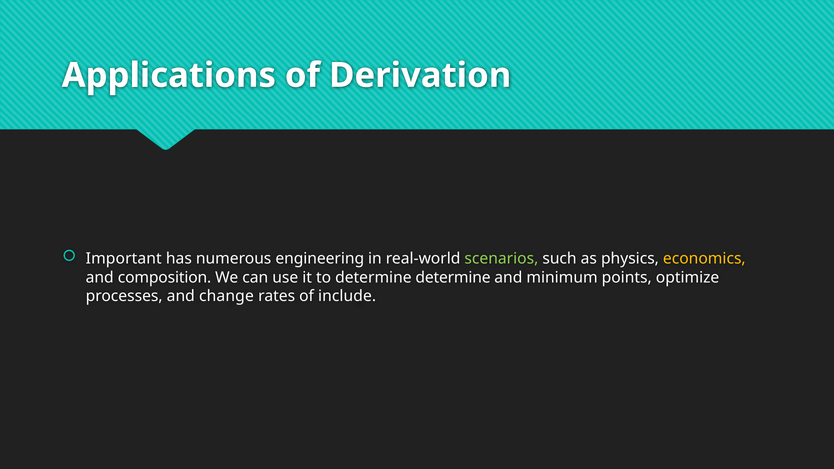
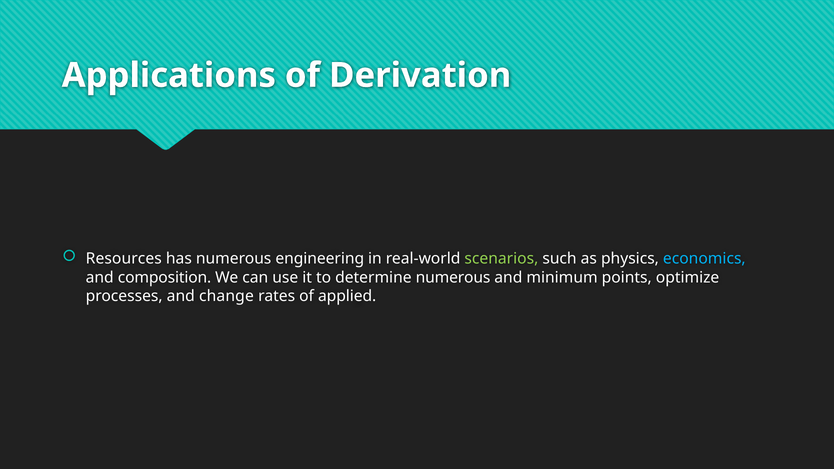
Important: Important -> Resources (124, 259)
economics colour: yellow -> light blue (704, 259)
determine determine: determine -> numerous (453, 277)
include: include -> applied (347, 296)
